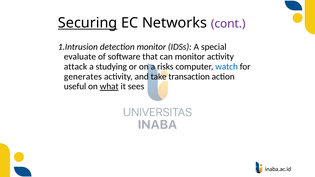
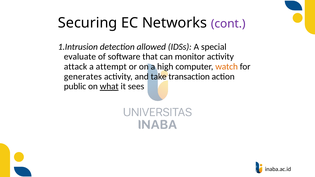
Securing underline: present -> none (88, 23)
detection monitor: monitor -> allowed (151, 47)
studying: studying -> attempt (111, 67)
risks: risks -> high (165, 67)
watch colour: blue -> orange (227, 67)
useful: useful -> public (75, 87)
